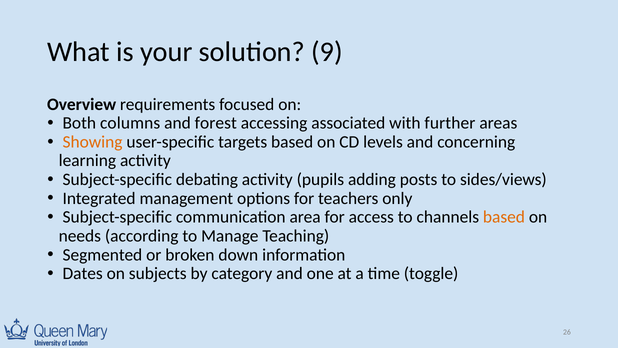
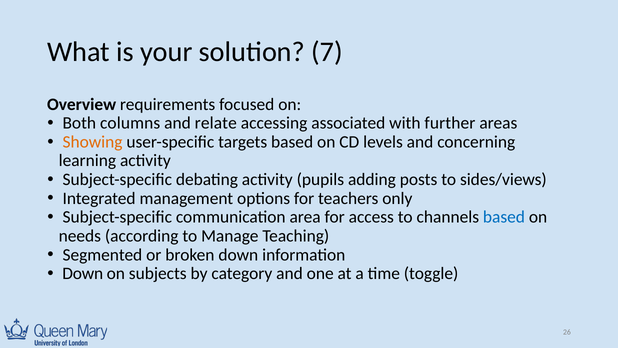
9: 9 -> 7 (327, 52)
forest: forest -> relate (216, 123)
based colour: orange -> blue (504, 217)
Dates: Dates -> Down (83, 273)
